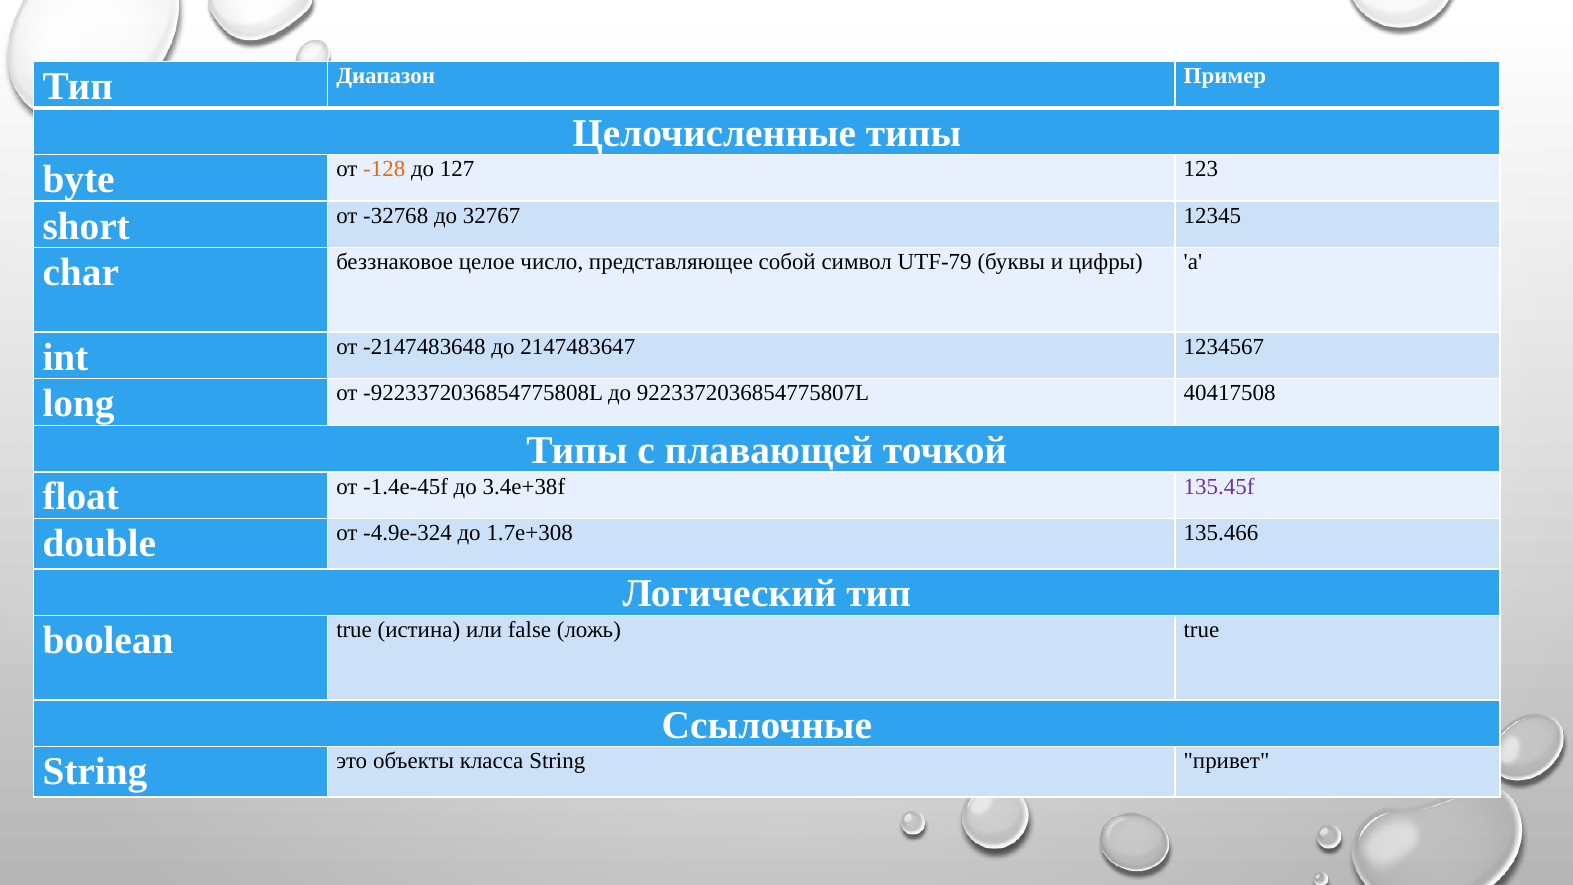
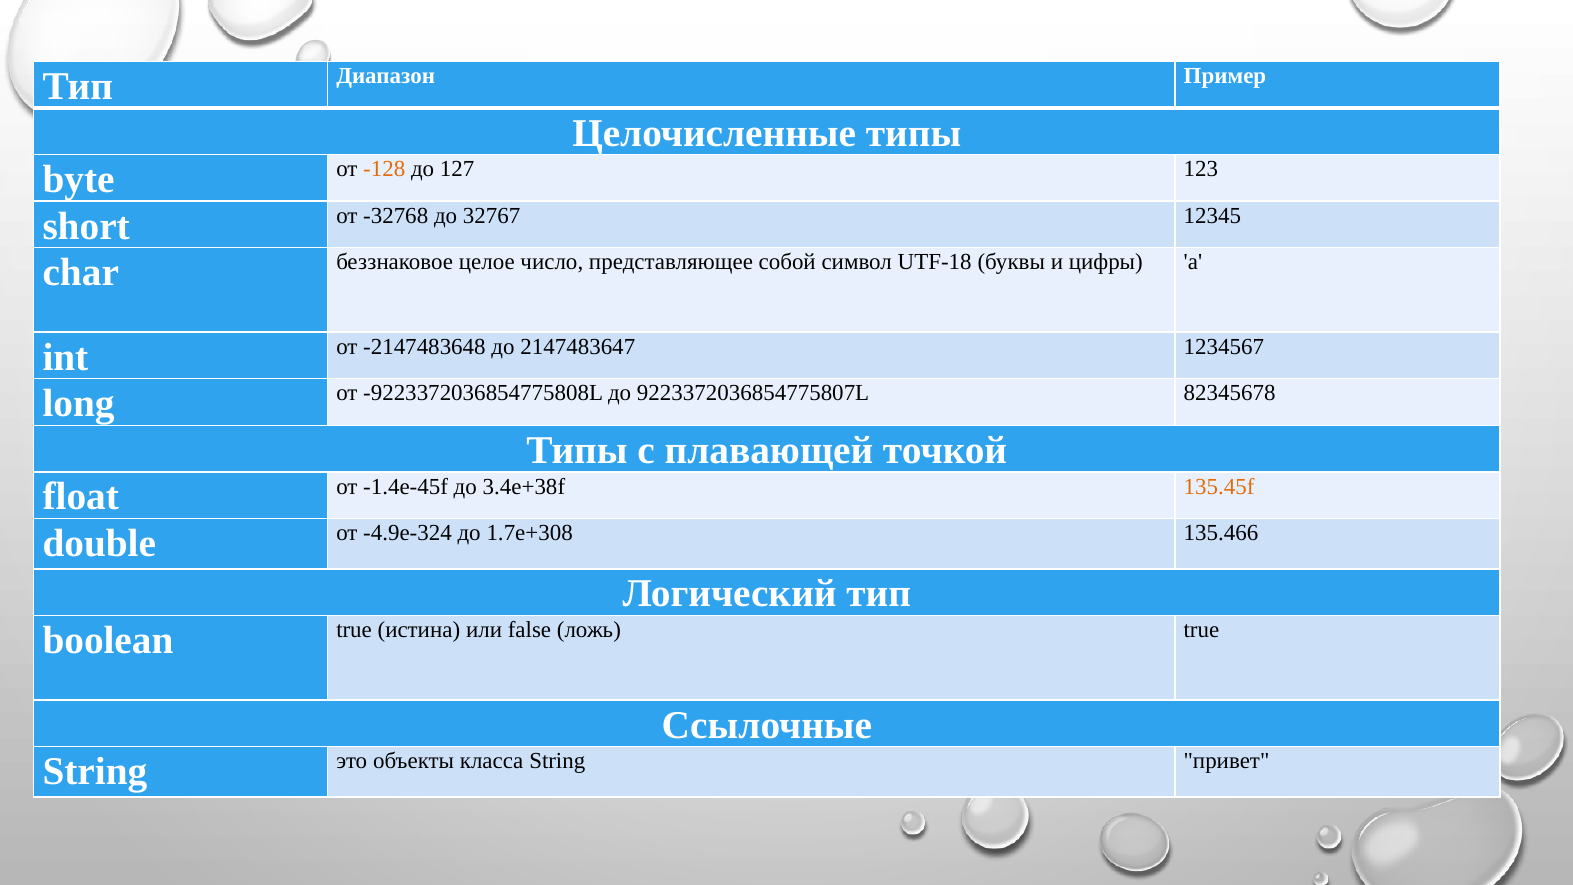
UTF-79: UTF-79 -> UTF-18 (935, 262)
40417508: 40417508 -> 82345678 (1230, 393)
135.45f colour: purple -> orange (1219, 486)
